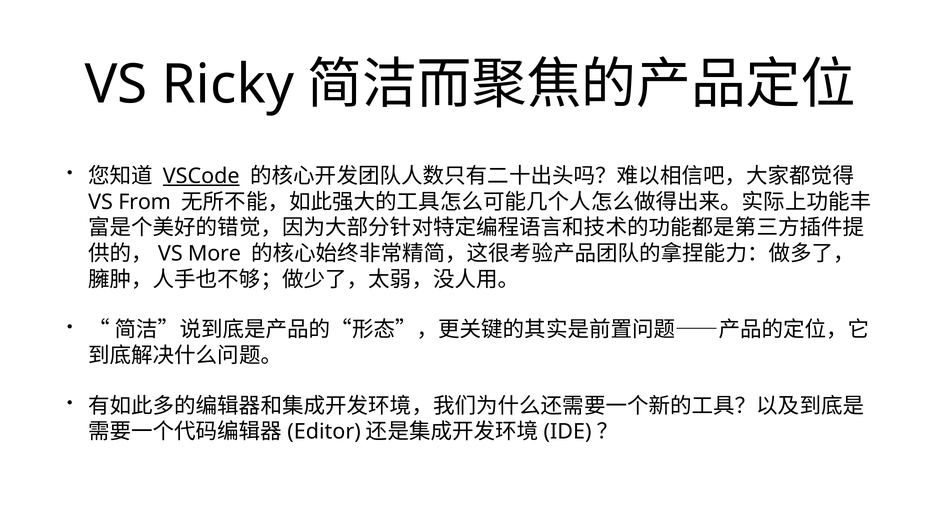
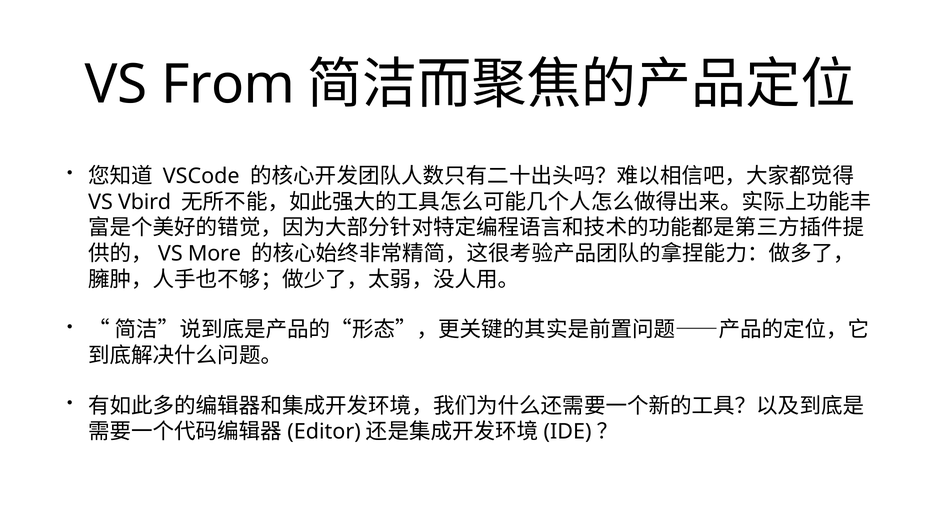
Ricky: Ricky -> From (228, 85)
VSCode underline: present -> none (201, 176)
From: From -> Vbird (145, 202)
